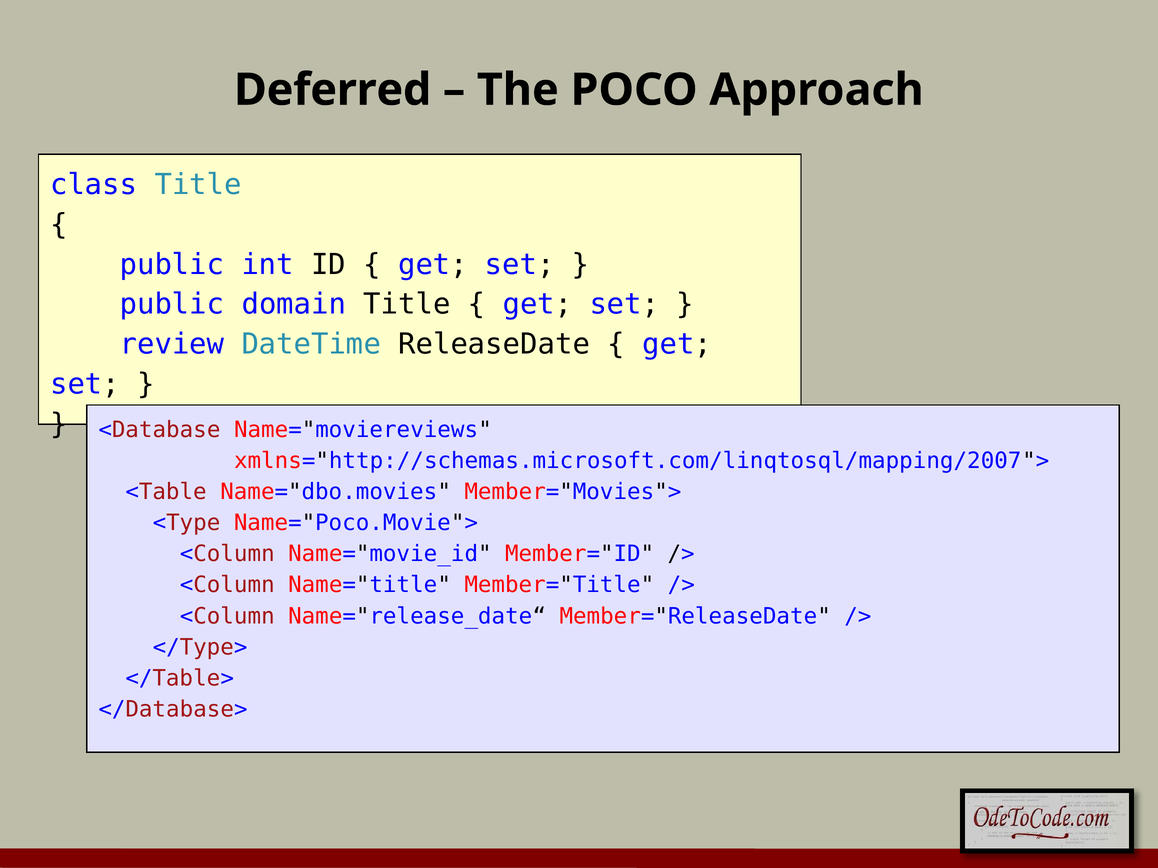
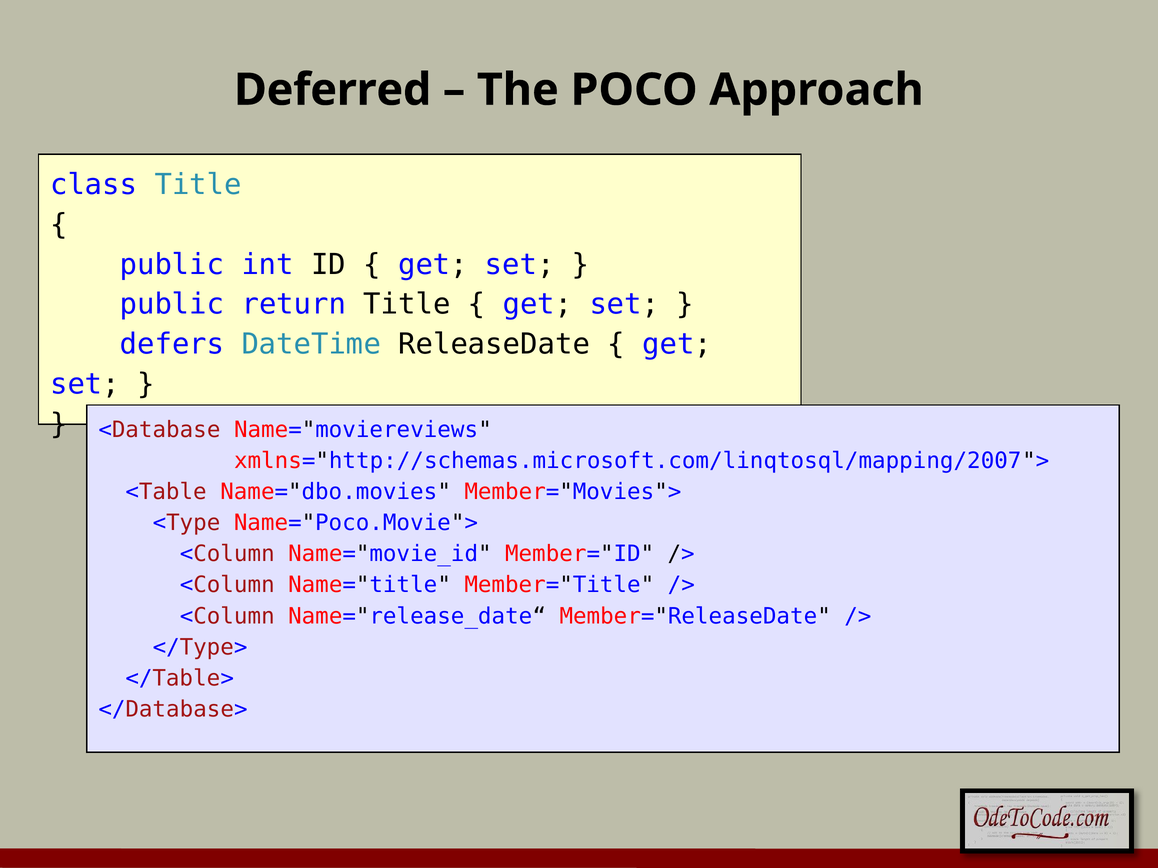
domain: domain -> return (294, 305)
review: review -> defers (172, 345)
